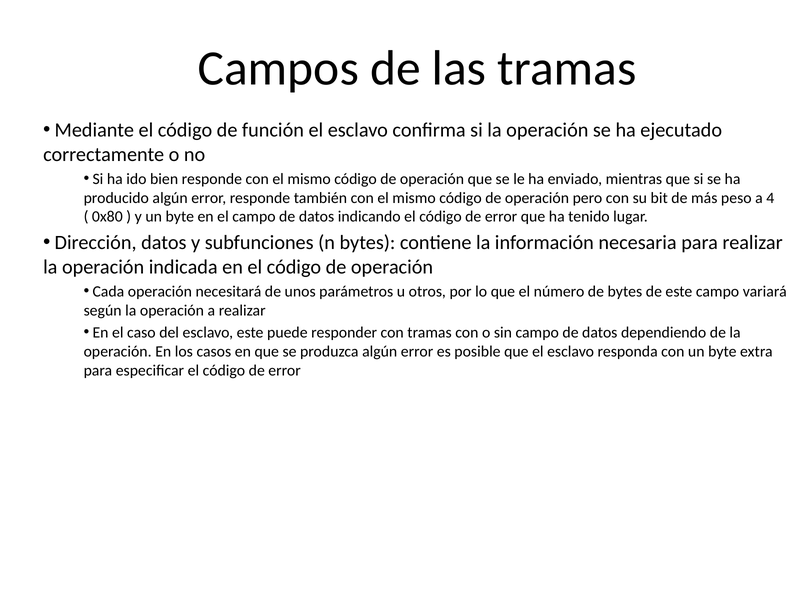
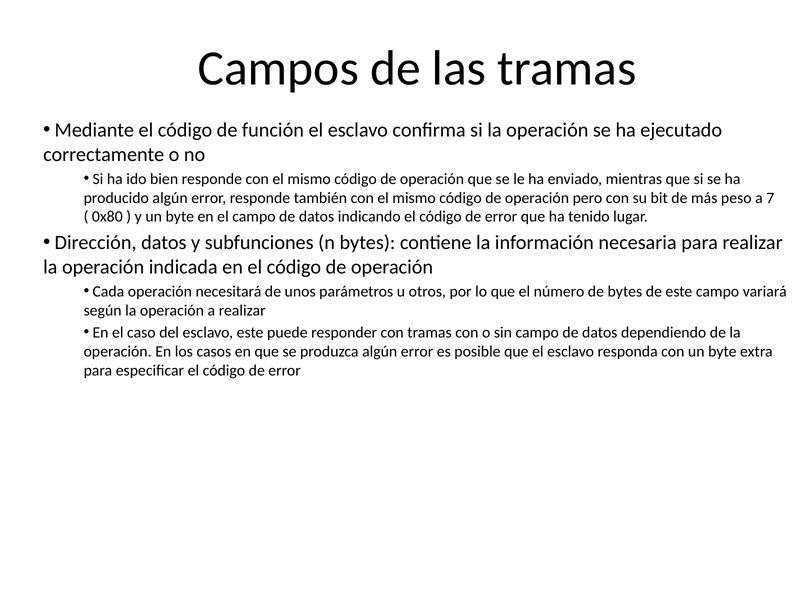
4: 4 -> 7 (770, 198)
